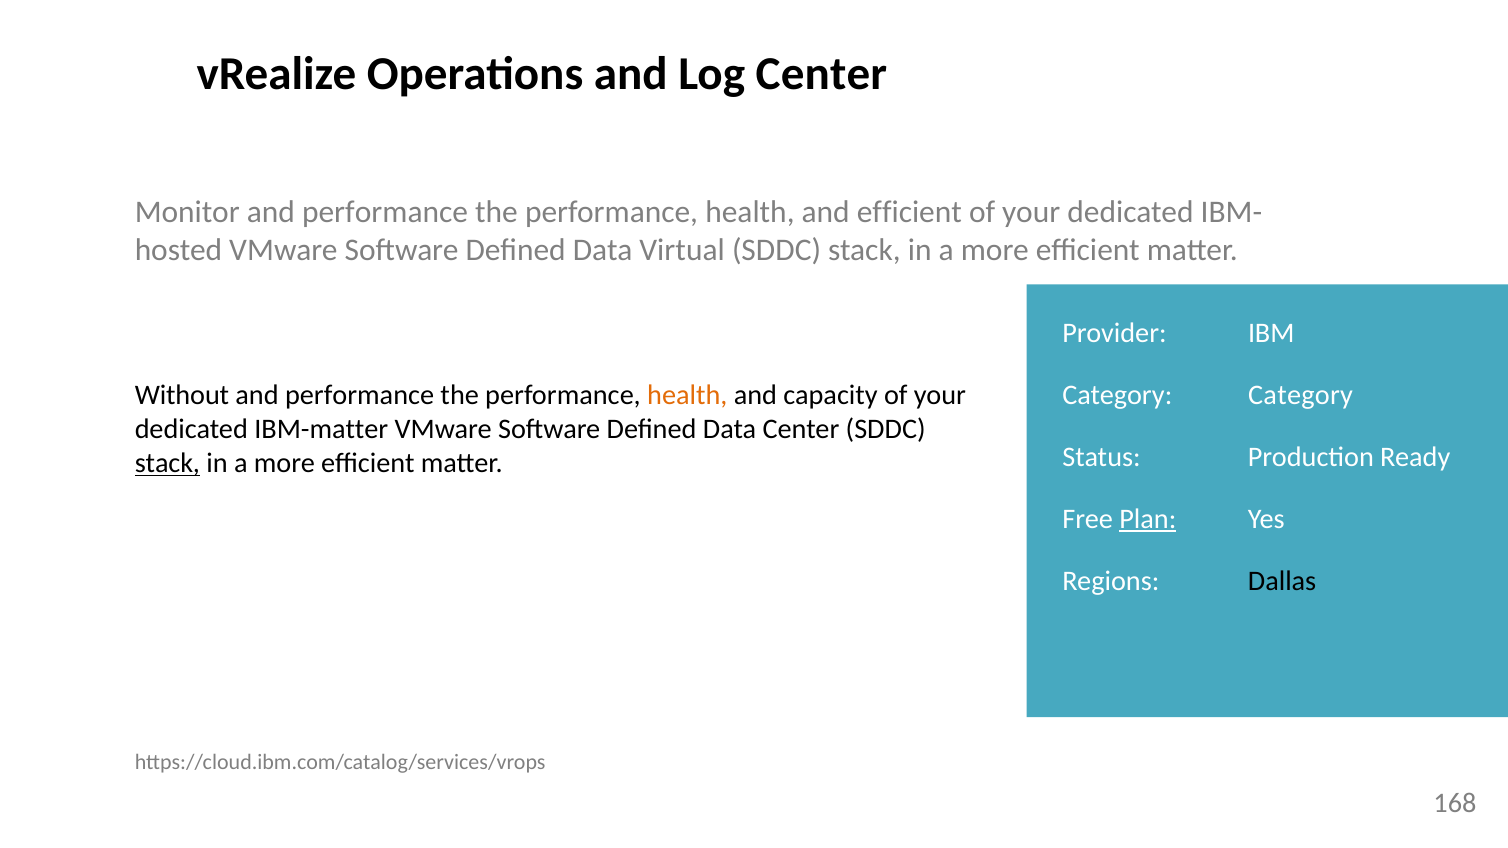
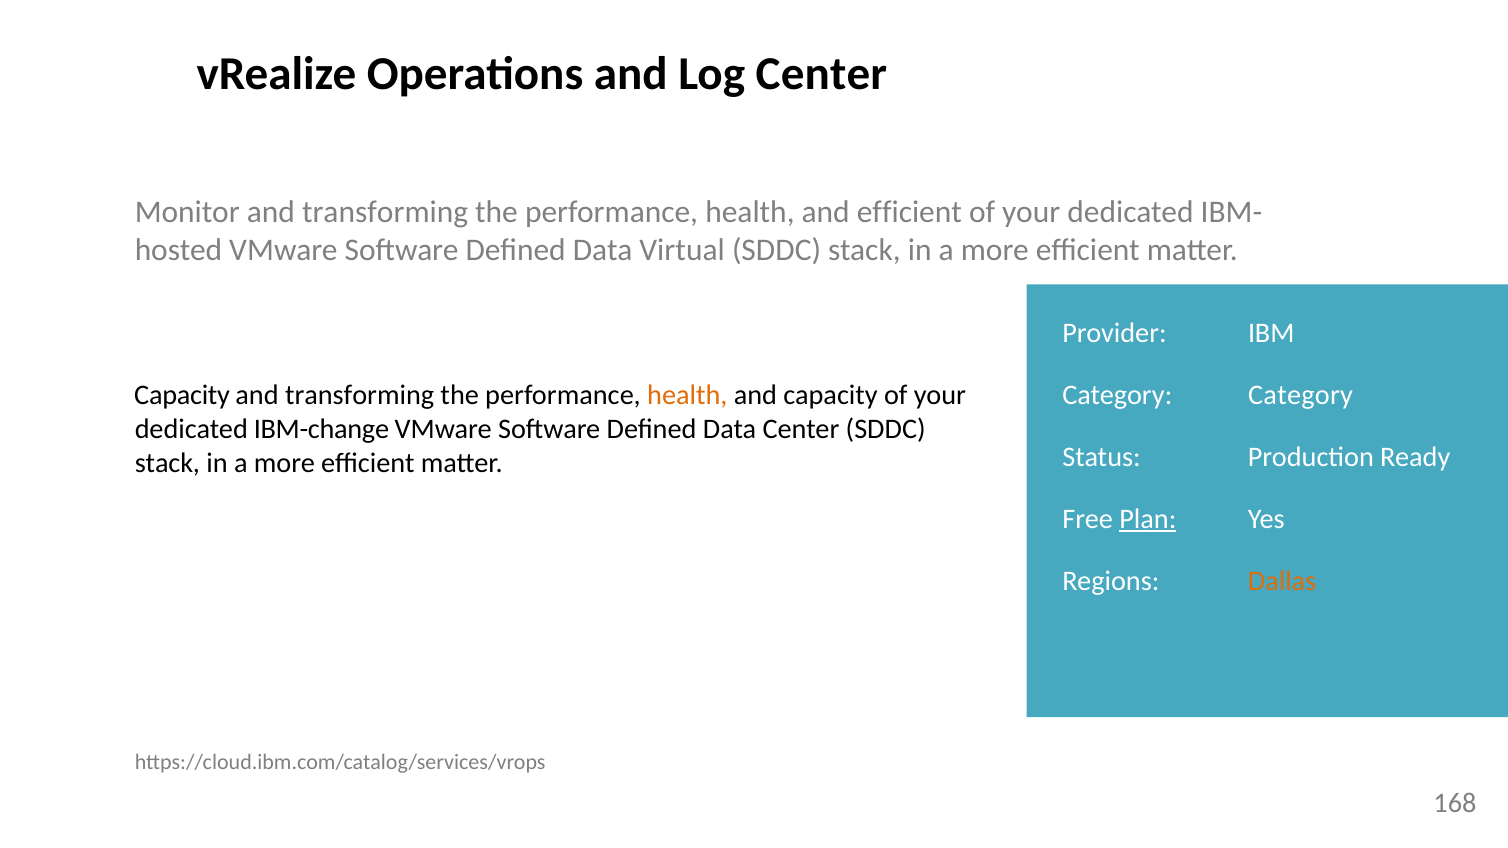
Monitor and performance: performance -> transforming (385, 212)
Without: Without -> Capacity (182, 396)
performance: performance -> transforming (360, 396)
IBM-matter: IBM-matter -> IBM-change (321, 429)
stack underline: present -> none (167, 463)
Dallas colour: black -> orange (1282, 581)
